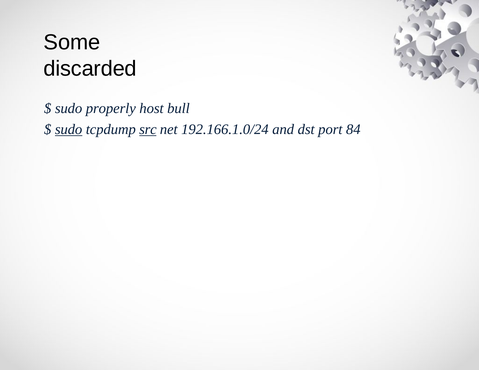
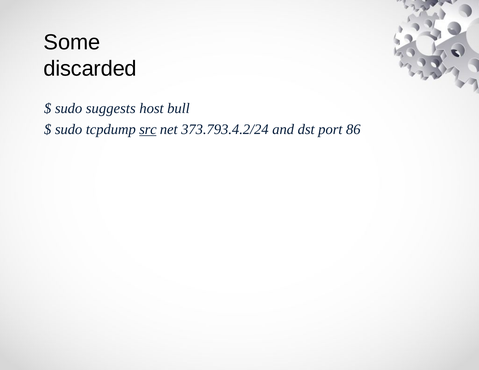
properly: properly -> suggests (111, 109)
sudo underline: present -> none (69, 129)
192.166.1.0/24: 192.166.1.0/24 -> 373.793.4.2/24 (225, 129)
84: 84 -> 86 (353, 129)
